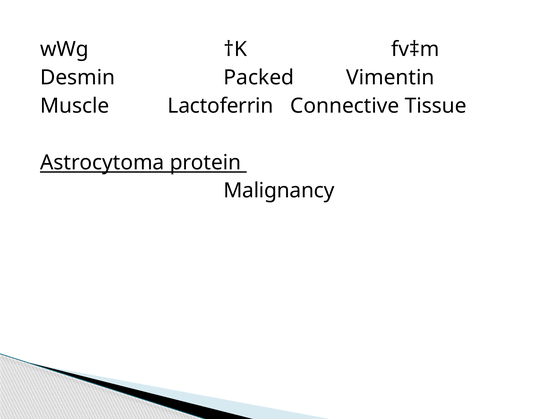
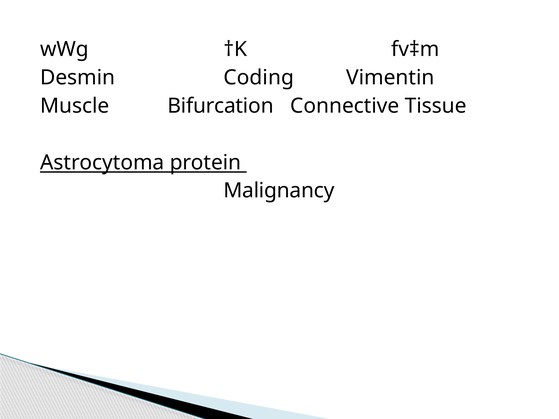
Packed: Packed -> Coding (259, 78)
Lactoferrin: Lactoferrin -> Bifurcation (221, 106)
